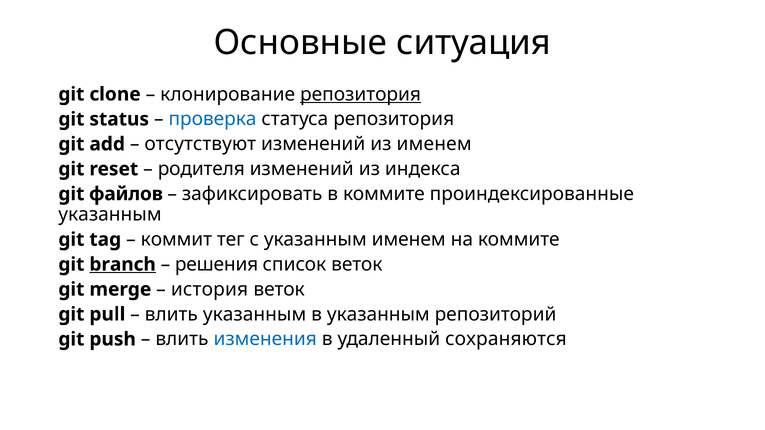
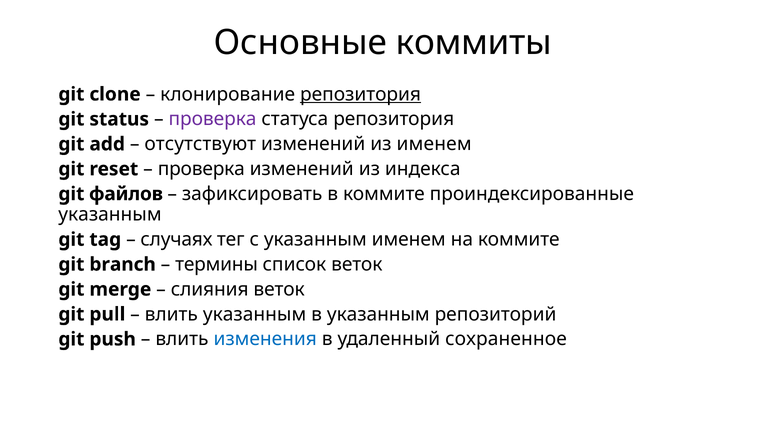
ситуация: ситуация -> коммиты (474, 43)
проверка colour: blue -> purple (213, 119)
родителя: родителя -> проверка (201, 169)
коммит: коммит -> случаях (176, 240)
branch underline: present -> none (123, 265)
решения: решения -> термины (217, 265)
история: история -> слияния (210, 290)
сохраняются: сохраняются -> сохраненное (506, 339)
